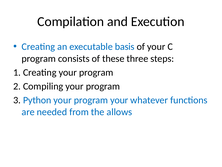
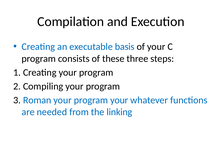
Python: Python -> Roman (37, 100)
allows: allows -> linking (119, 112)
